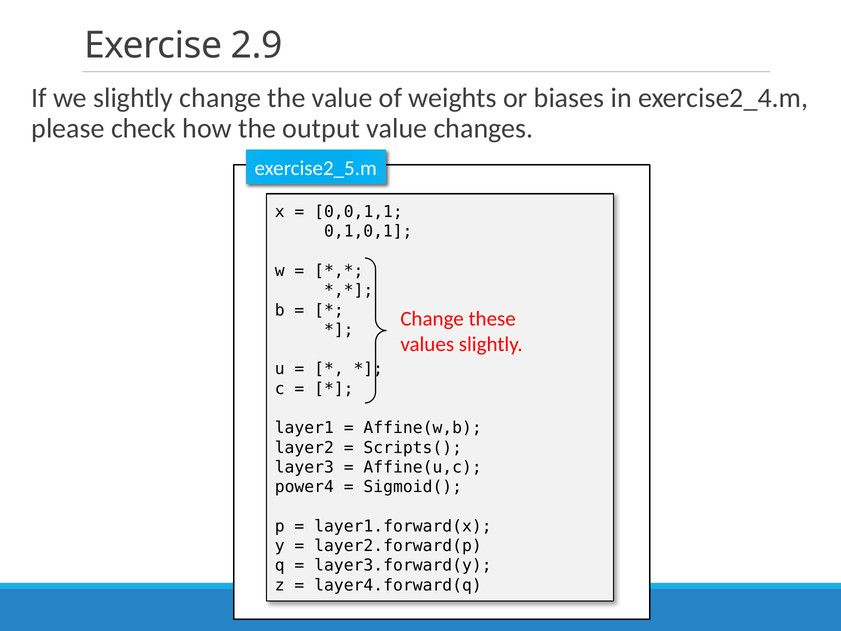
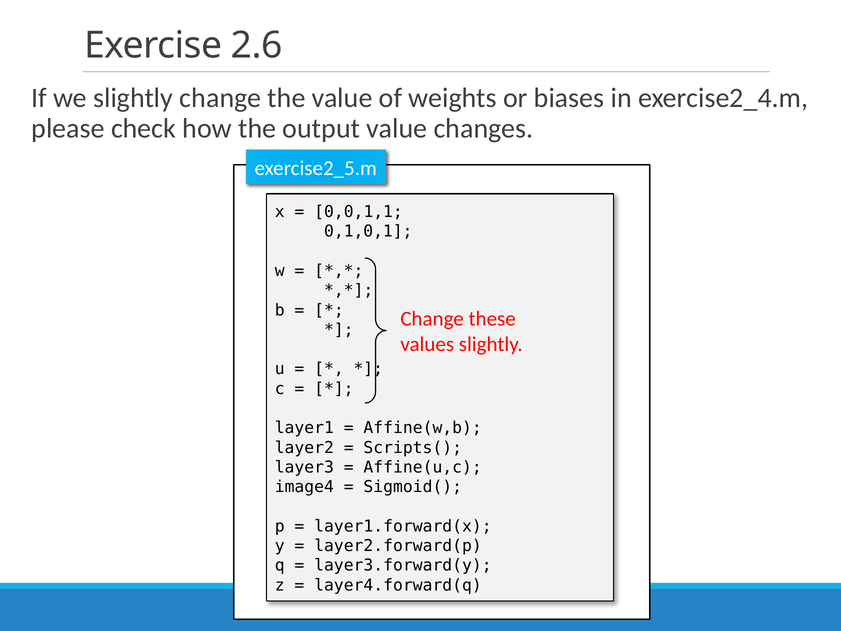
2.9: 2.9 -> 2.6 (257, 45)
power4: power4 -> image4 (304, 487)
